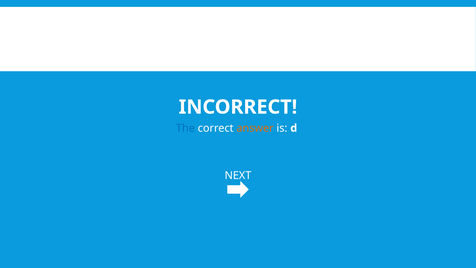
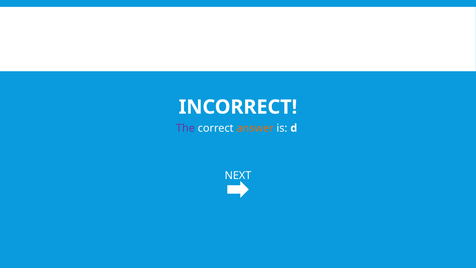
The colour: blue -> purple (185, 128)
